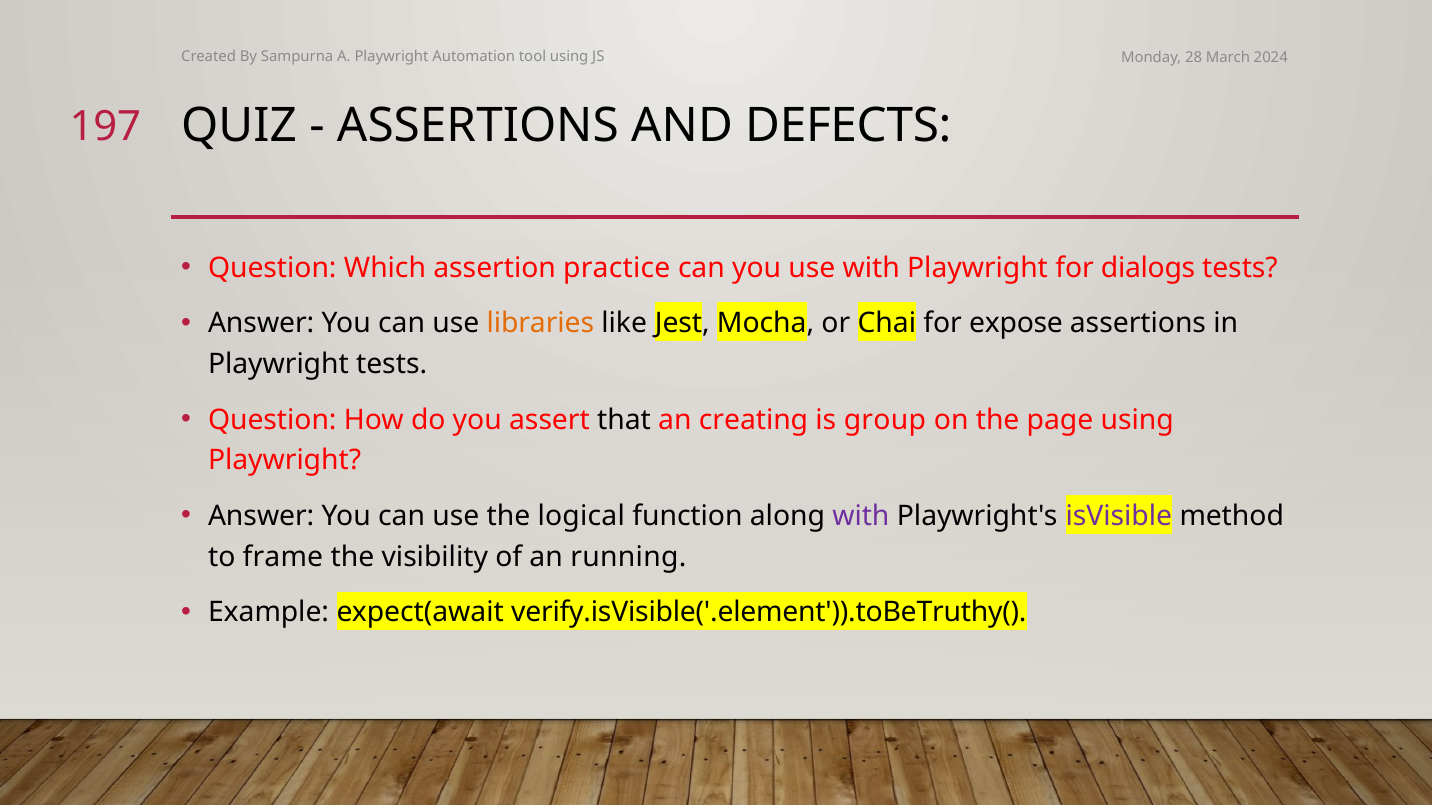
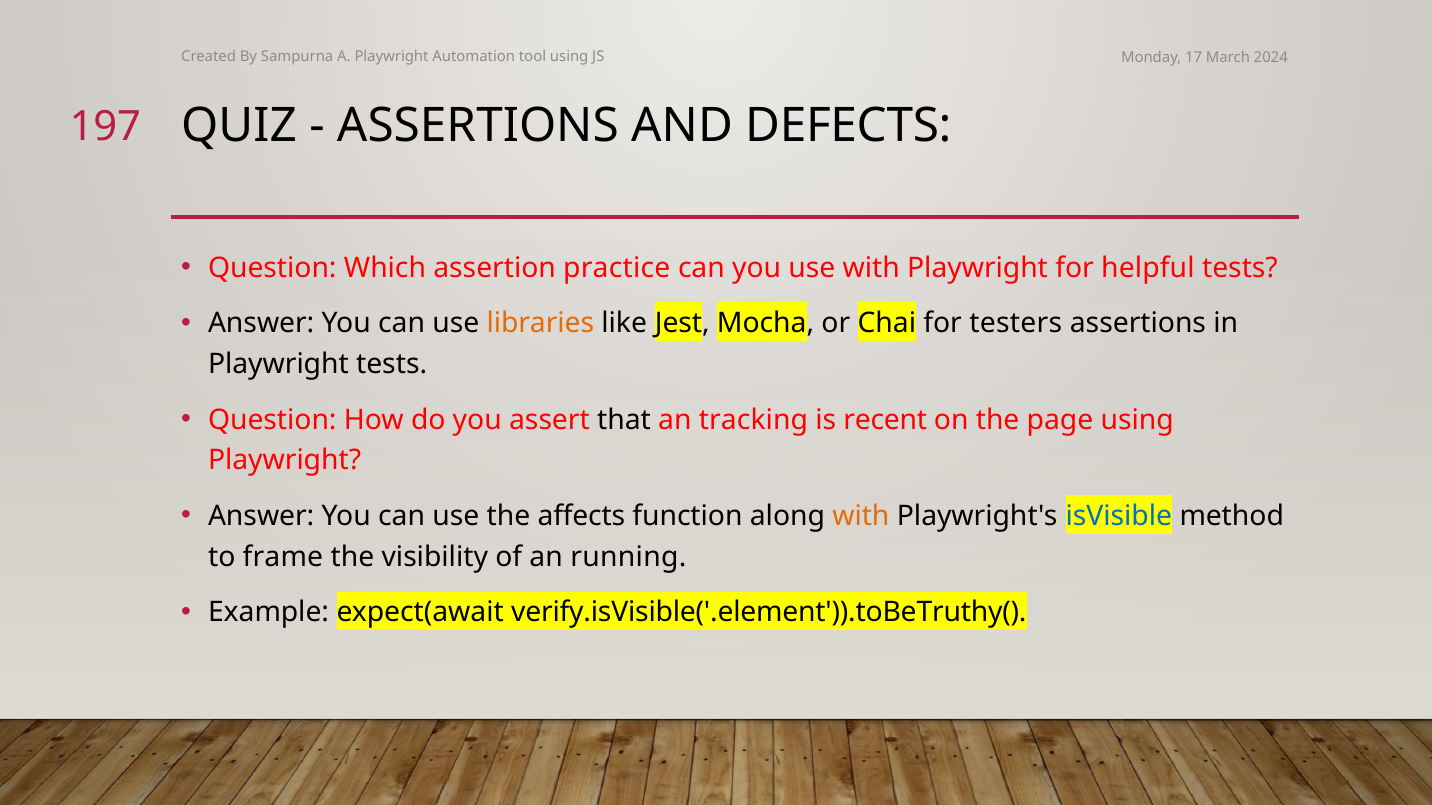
28: 28 -> 17 (1194, 58)
dialogs: dialogs -> helpful (1148, 268)
expose: expose -> testers (1016, 324)
creating: creating -> tracking (753, 420)
group: group -> recent (885, 420)
logical: logical -> affects (581, 516)
with colour: purple -> orange (861, 516)
isVisible colour: purple -> blue (1119, 516)
